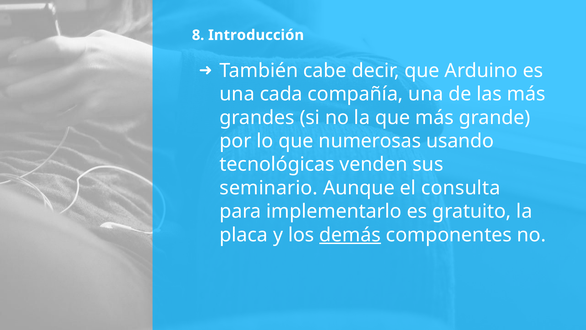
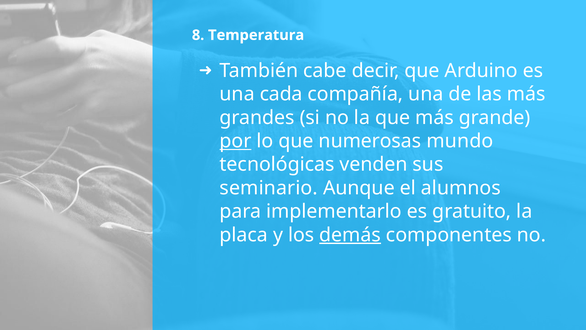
Introducción: Introducción -> Temperatura (256, 35)
por underline: none -> present (236, 141)
usando: usando -> mundo (460, 141)
consulta: consulta -> alumnos (461, 188)
